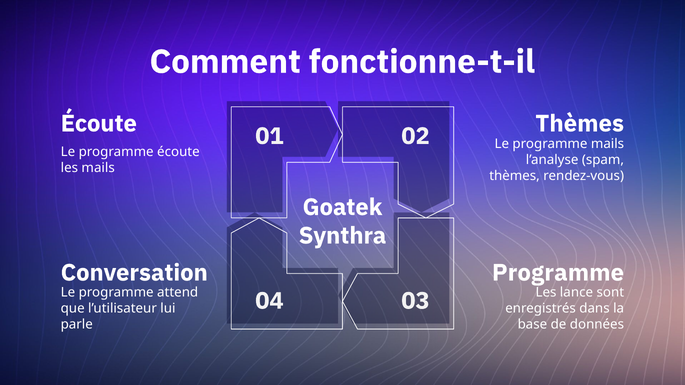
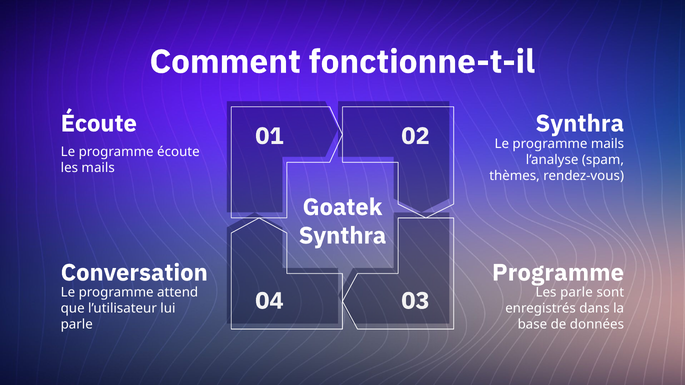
Thèmes: Thèmes -> Synthra (580, 124)
Les lance: lance -> parle (576, 293)
